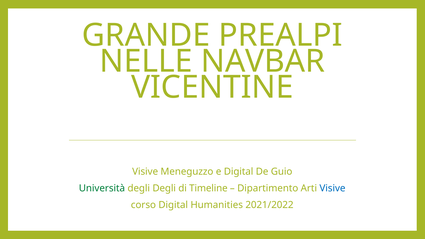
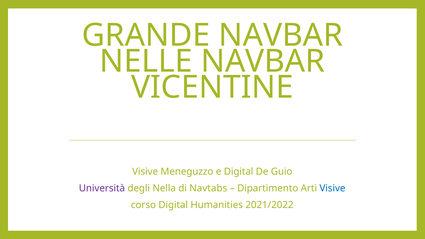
GRANDE PREALPI: PREALPI -> NAVBAR (281, 35)
Università colour: green -> purple (102, 188)
degli Degli: Degli -> Nella (164, 188)
Timeline: Timeline -> Navtabs (208, 188)
